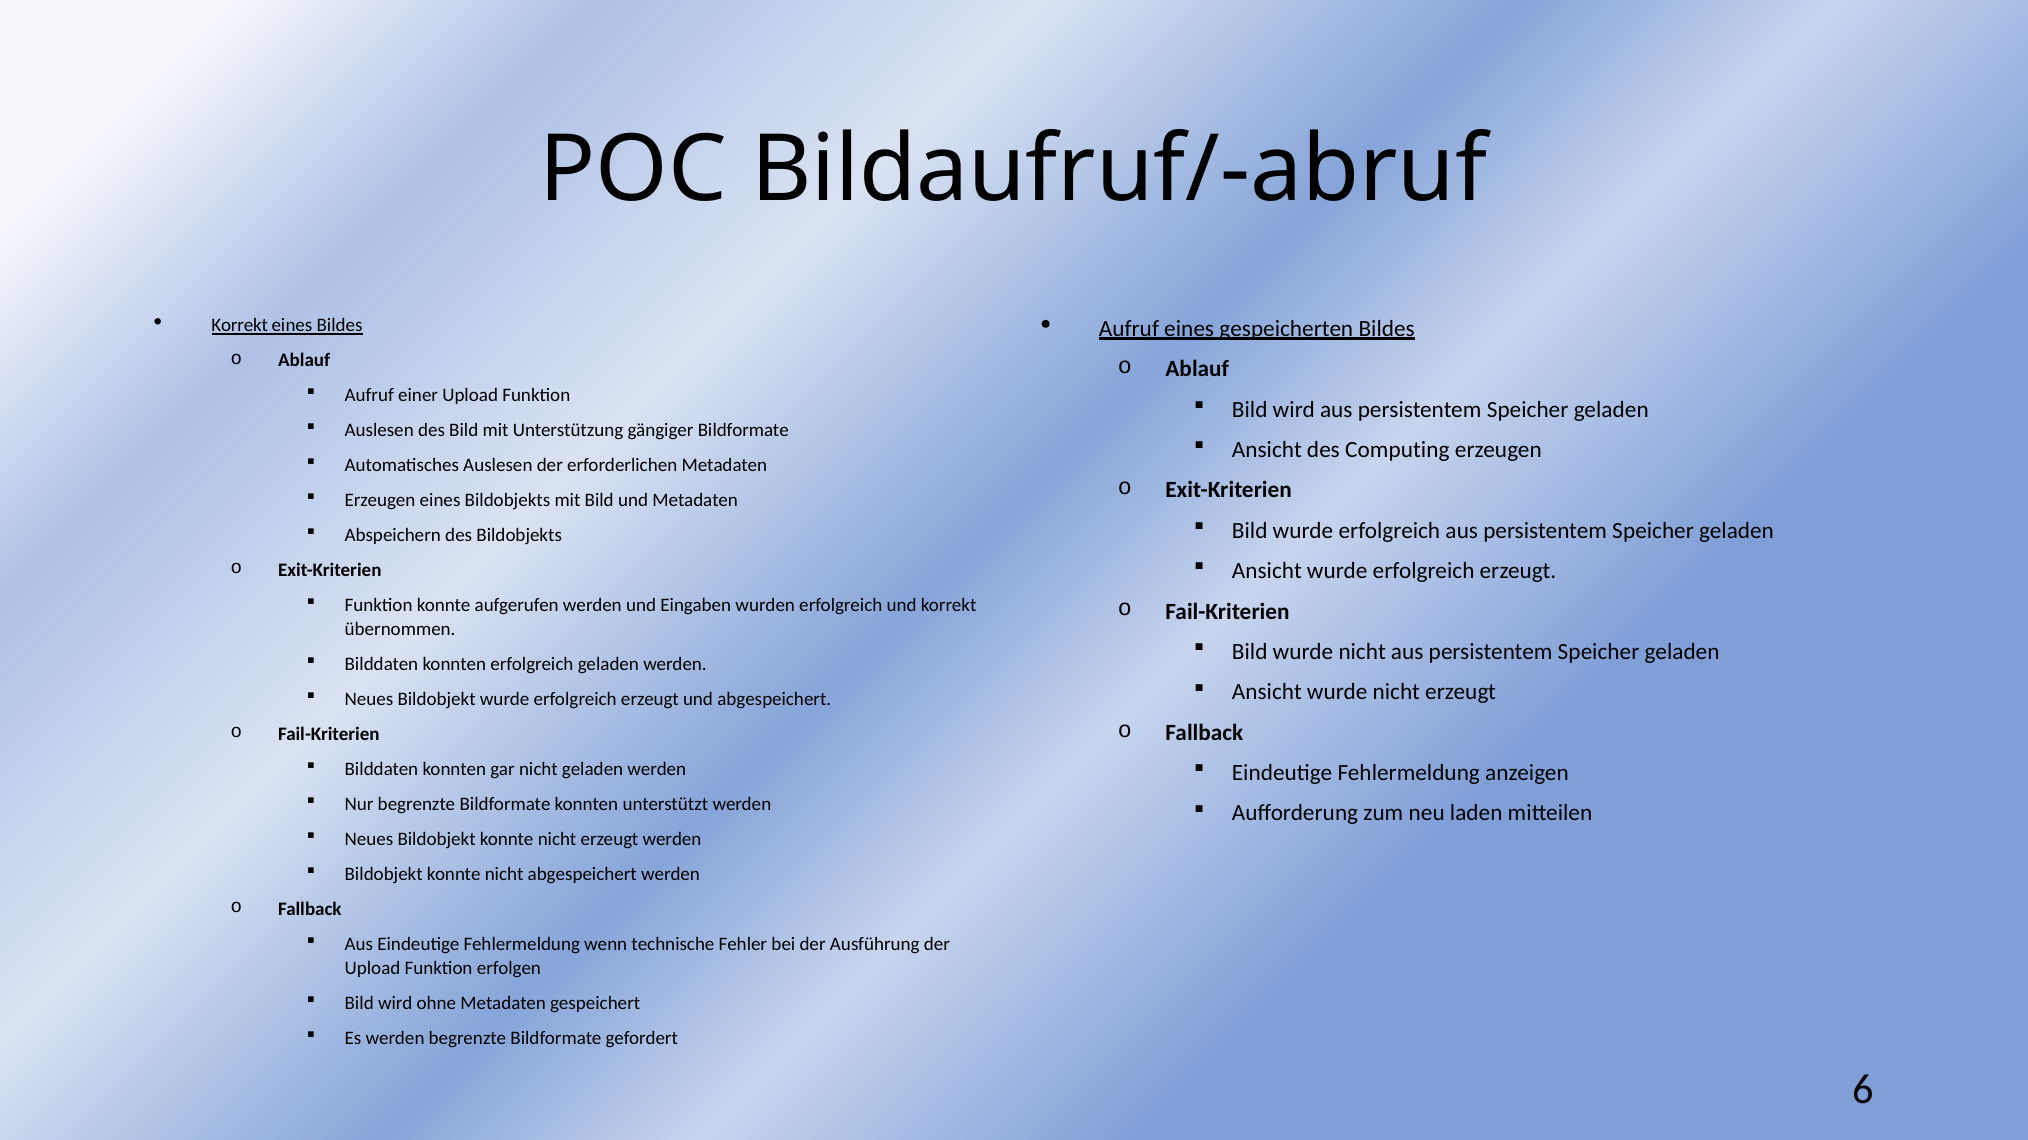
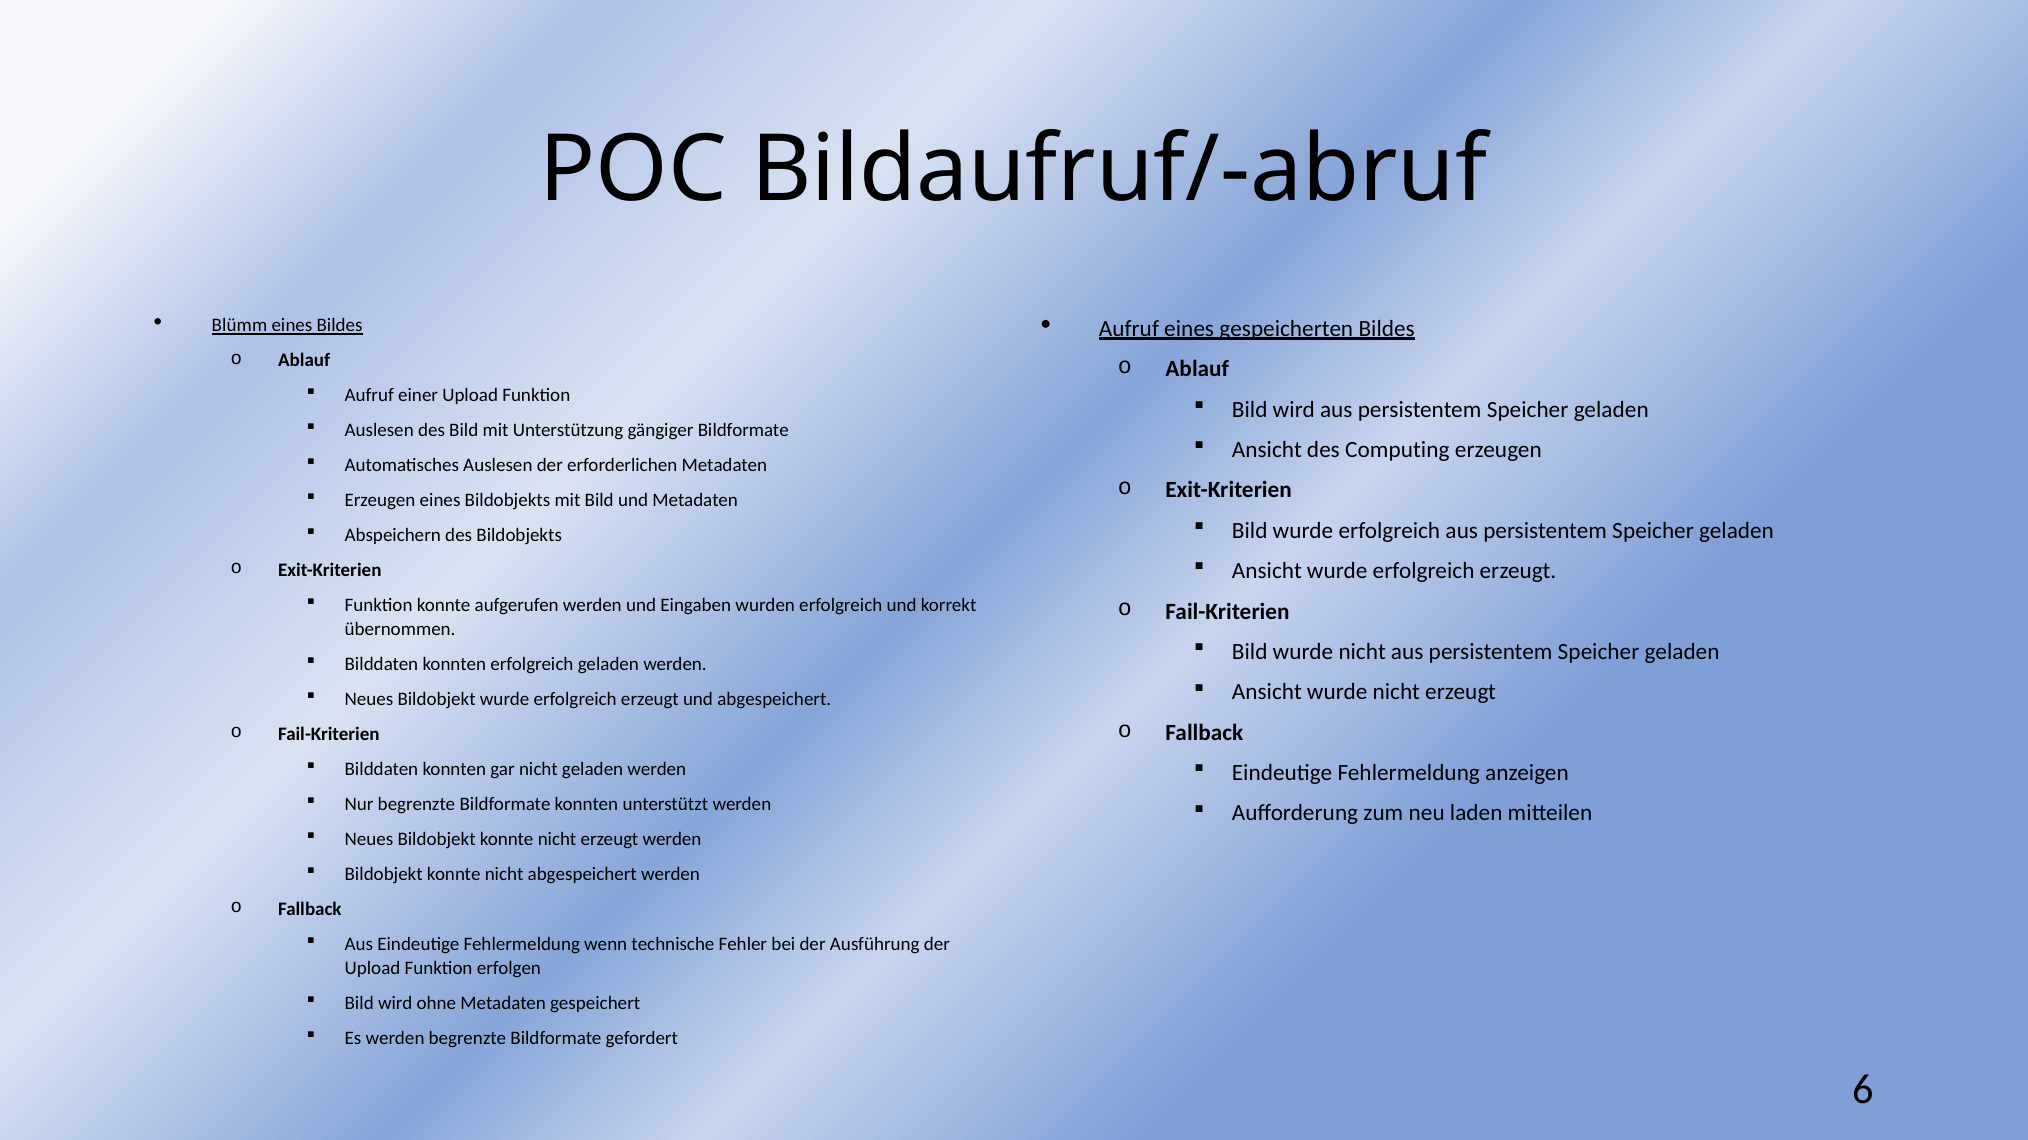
Korrekt: Korrekt -> Blümm (239, 326)
